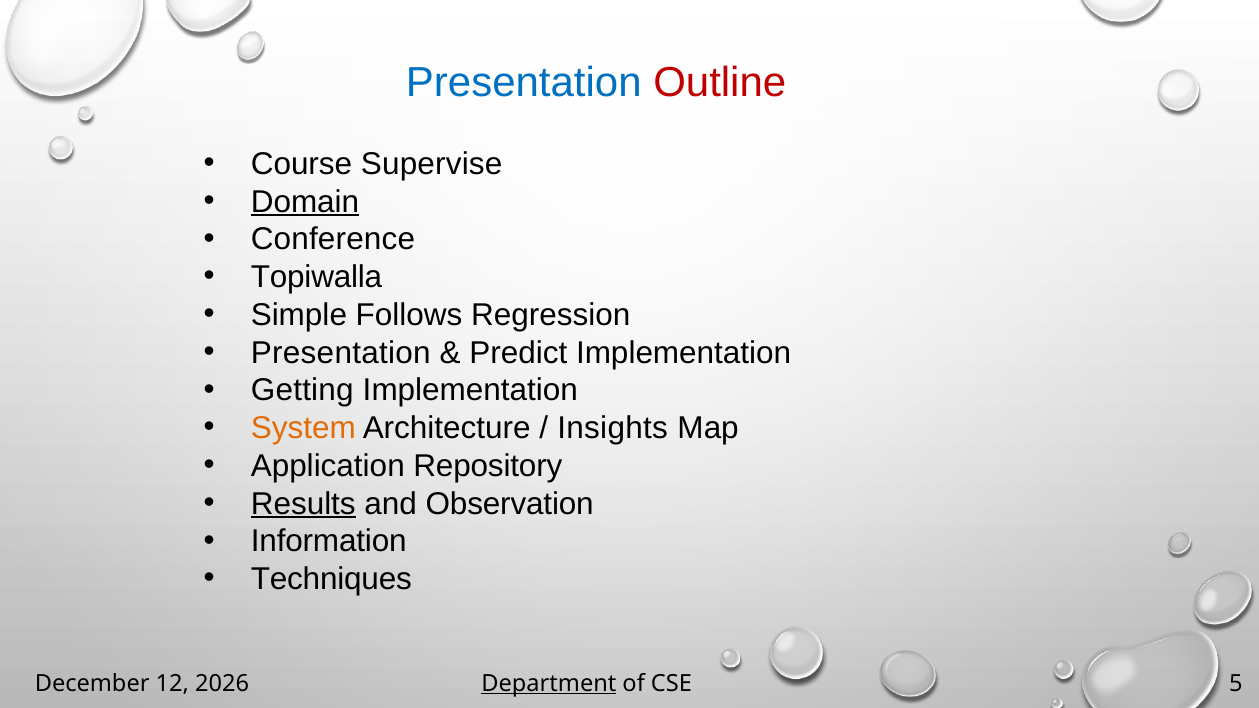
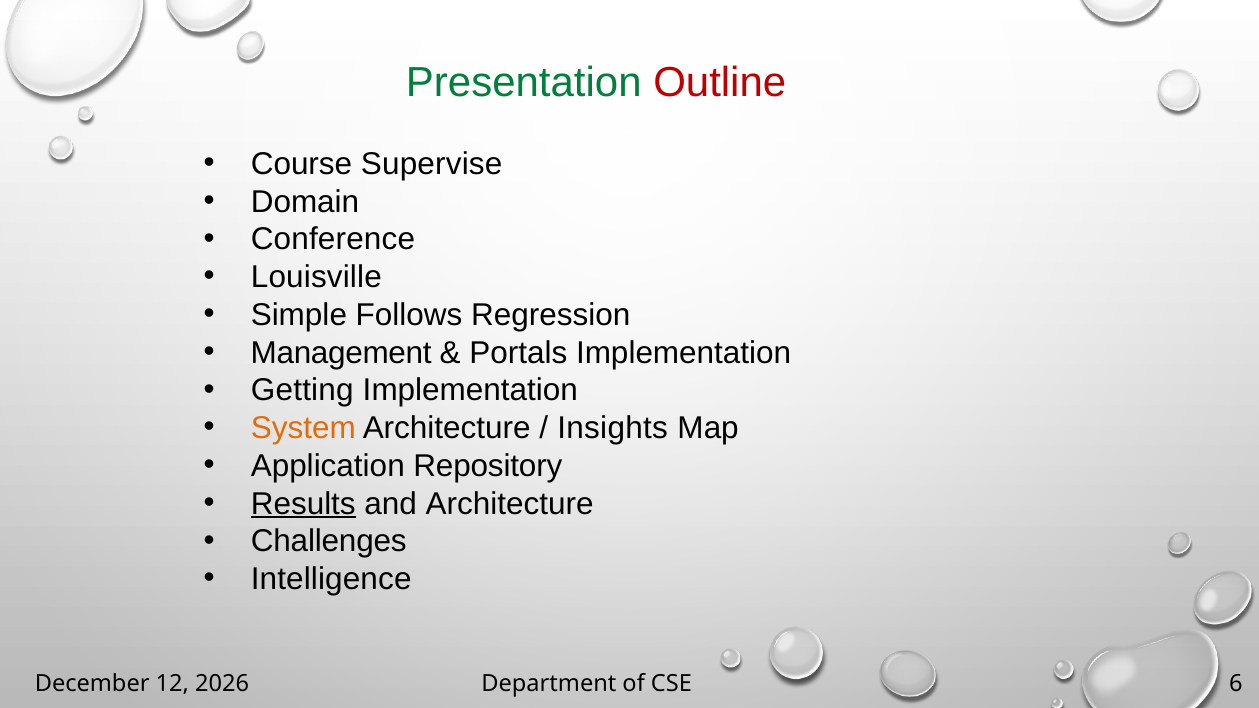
Presentation colour: blue -> green (524, 83)
Domain underline: present -> none (305, 202)
Topiwalla: Topiwalla -> Louisville (316, 277)
Presentation: Presentation -> Management (341, 353)
Predict: Predict -> Portals (518, 353)
and Observation: Observation -> Architecture (510, 504)
Information: Information -> Challenges (329, 542)
Techniques: Techniques -> Intelligence (331, 579)
Department underline: present -> none (549, 684)
5: 5 -> 6 (1236, 684)
